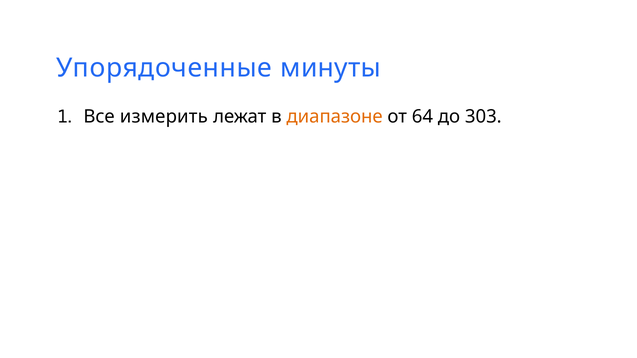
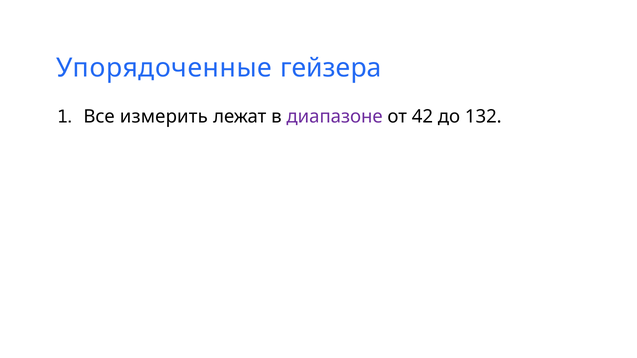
минуты: минуты -> гейзера (331, 68)
диапазоне colour: orange -> purple (335, 117)
64: 64 -> 42 (422, 117)
303: 303 -> 132 (483, 117)
